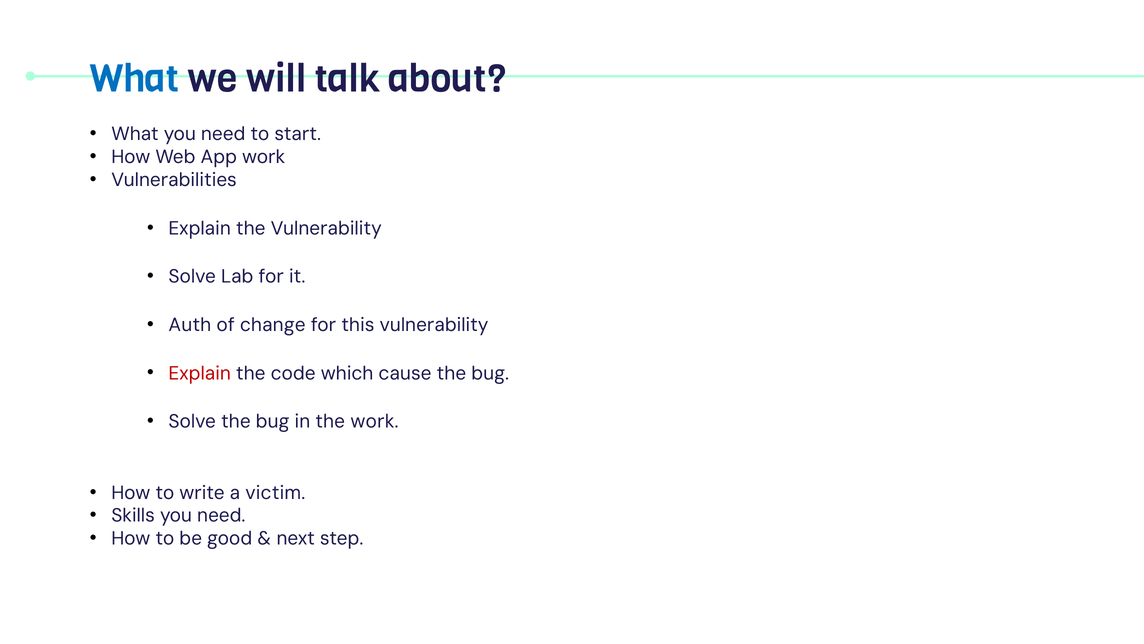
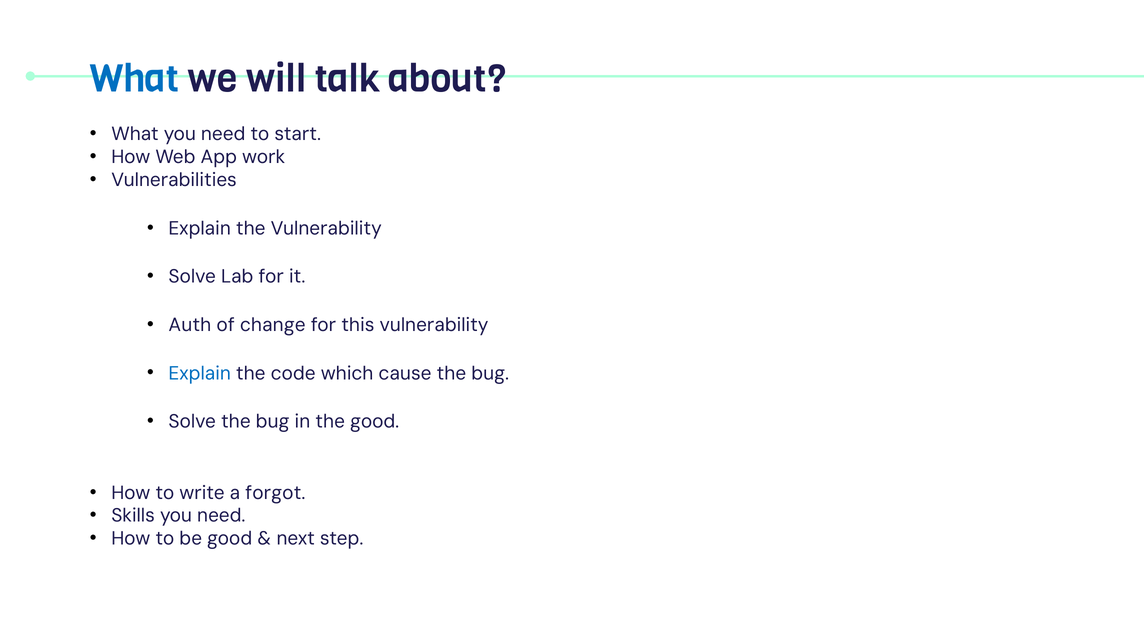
Explain colour: red -> blue (200, 373)
the work: work -> good (375, 421)
victim: victim -> forgot (275, 492)
